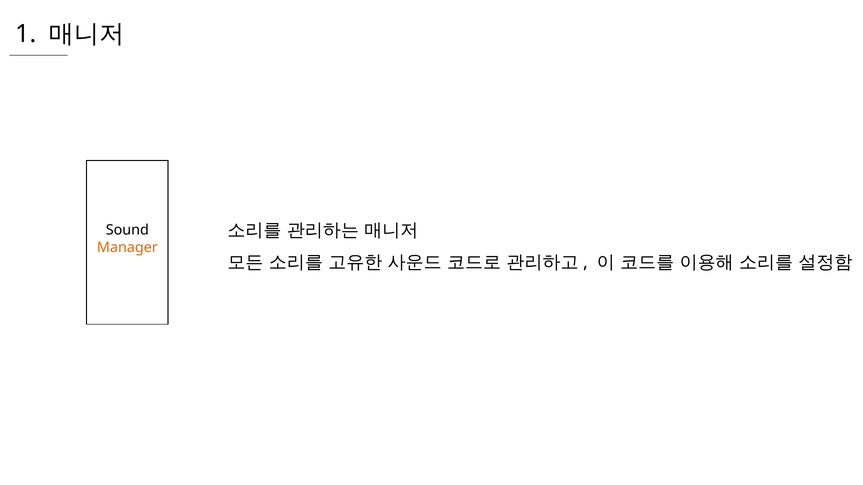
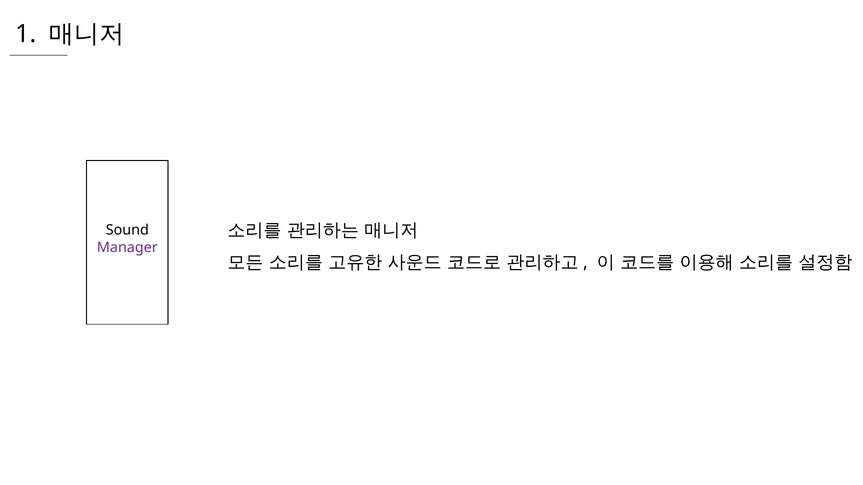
Manager colour: orange -> purple (127, 248)
